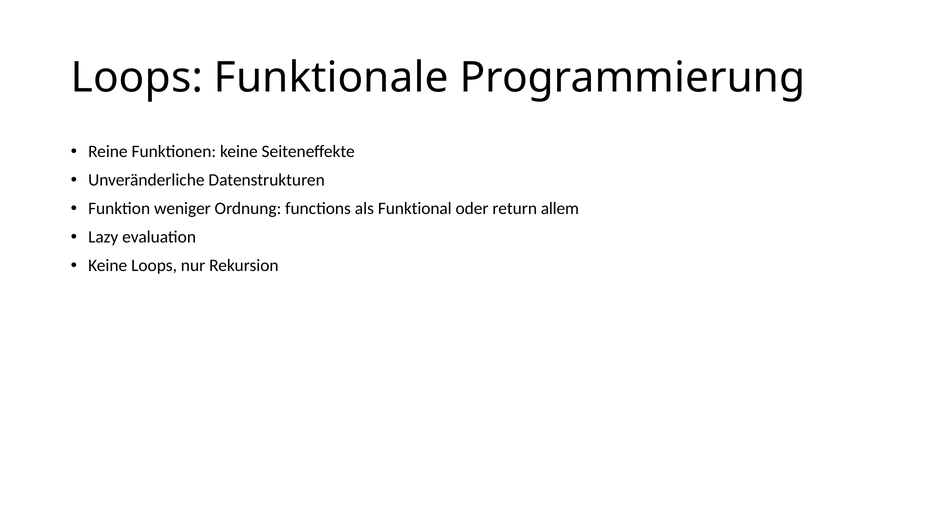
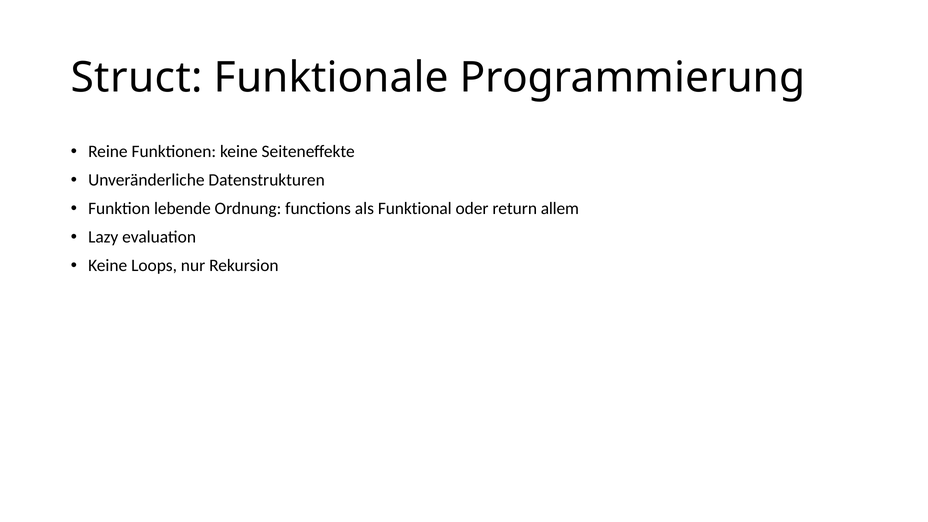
Loops: Loops -> Struct (137, 78)
weniger: weniger -> lebende (182, 209)
